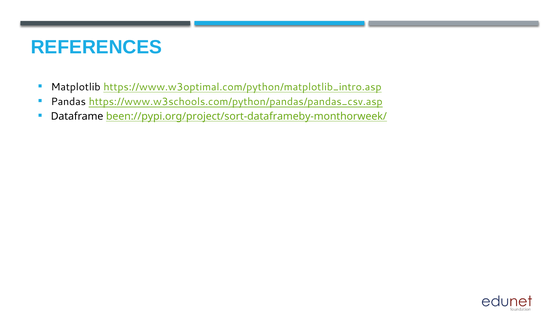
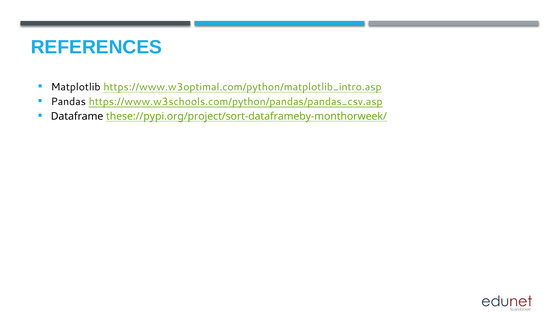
been://pypi.org/project/sort-dataframeby-monthorweek/: been://pypi.org/project/sort-dataframeby-monthorweek/ -> these://pypi.org/project/sort-dataframeby-monthorweek/ (246, 117)
